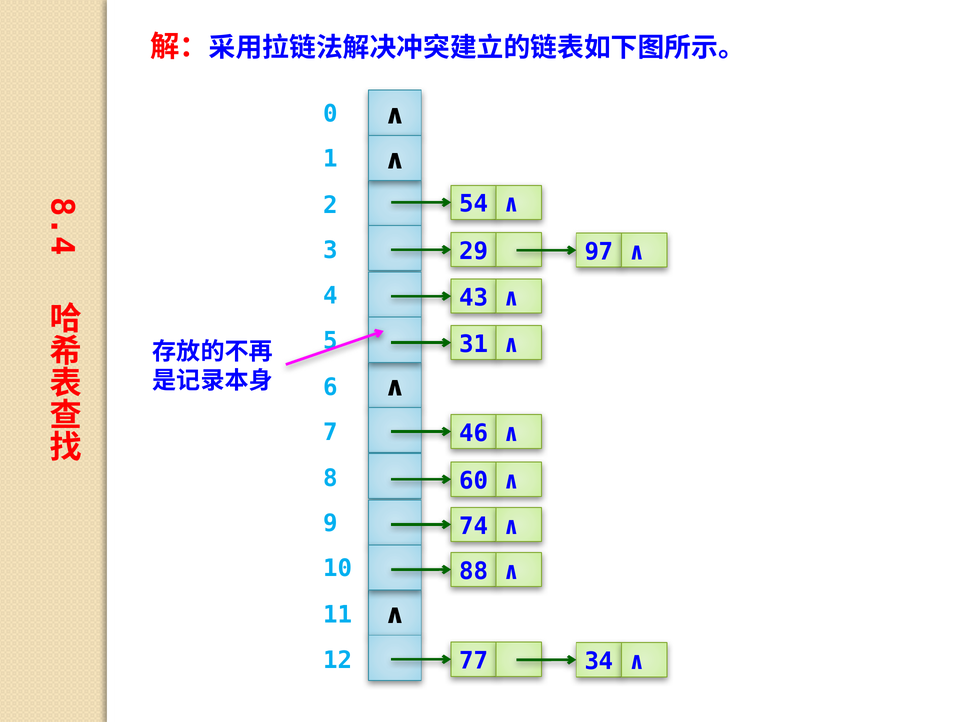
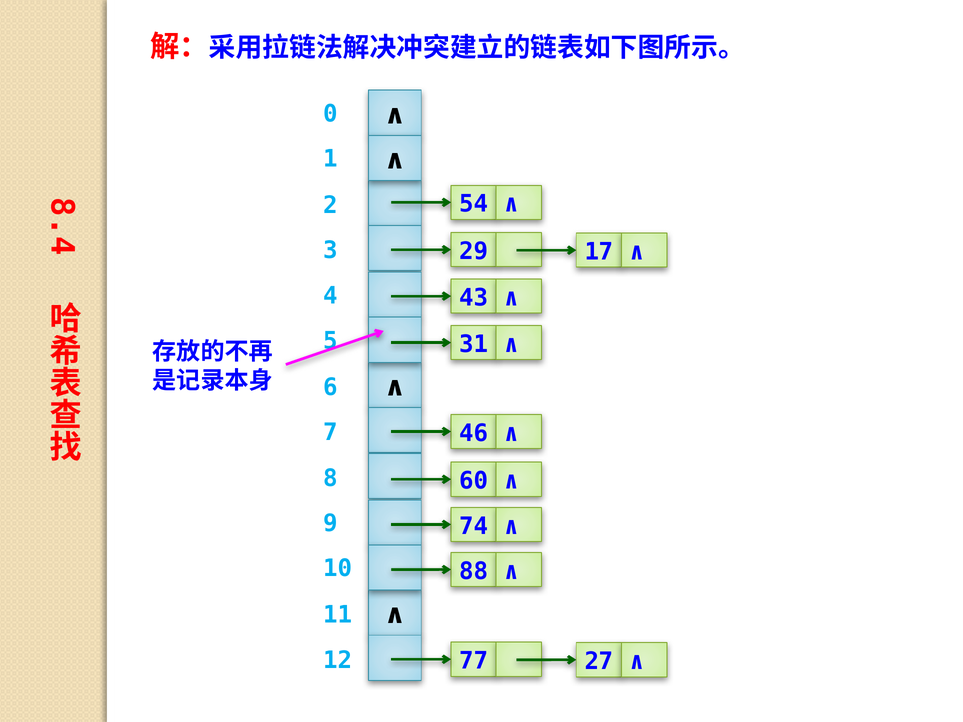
97: 97 -> 17 (599, 252)
34: 34 -> 27 (599, 662)
